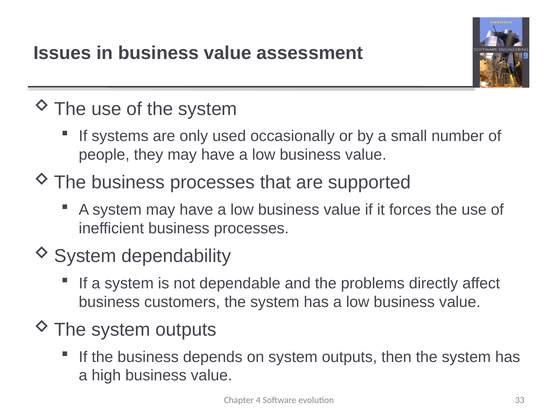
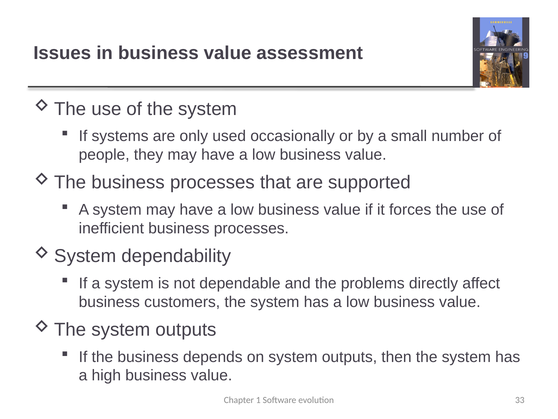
4: 4 -> 1 (258, 400)
